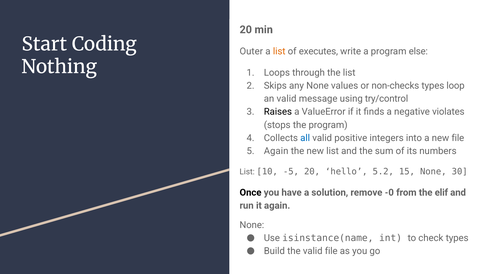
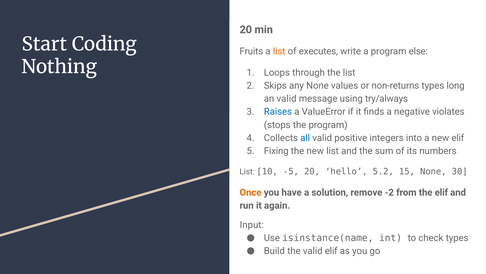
Outer: Outer -> Fruits (251, 51)
non-checks: non-checks -> non-returns (395, 86)
loop: loop -> long (456, 86)
try/control: try/control -> try/always (387, 99)
Raises colour: black -> blue (278, 112)
new file: file -> elif (458, 138)
Again: Again -> Fixing (276, 151)
Once colour: black -> orange (251, 192)
-0: -0 -> -2 (389, 192)
None: None -> Input (252, 224)
valid file: file -> elif (331, 251)
